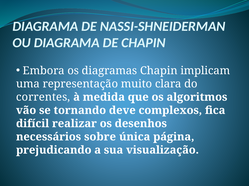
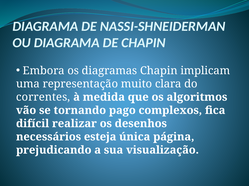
deve: deve -> pago (122, 111)
sobre: sobre -> esteja (100, 137)
